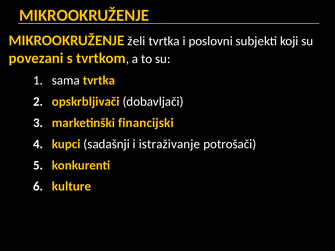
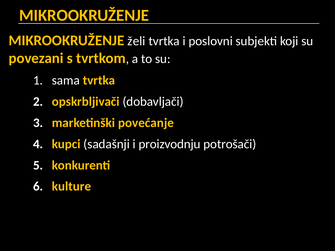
financijski: financijski -> povećanje (146, 123)
istraživanje: istraživanje -> proizvodnju (170, 144)
